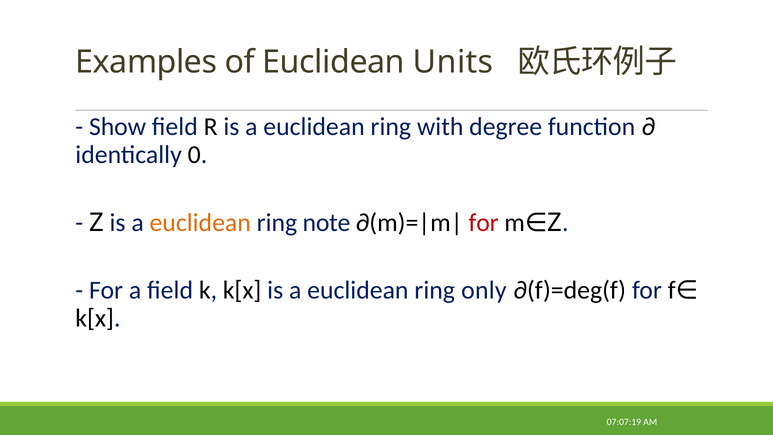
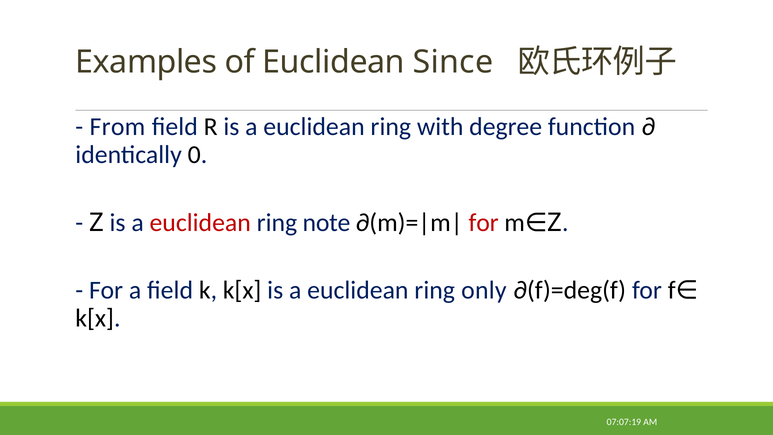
Units: Units -> Since (453, 62)
Show: Show -> From (117, 127)
euclidean colour: orange -> red (200, 222)
